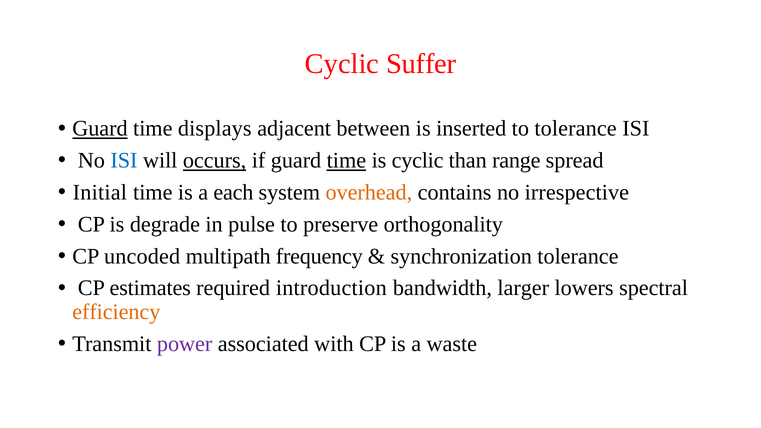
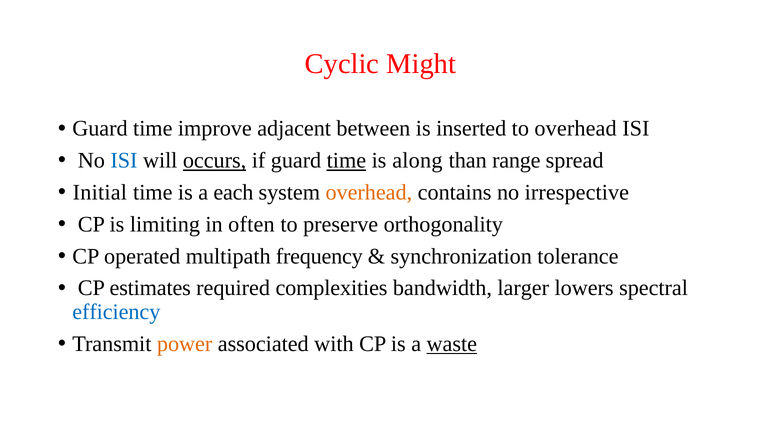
Suffer: Suffer -> Might (421, 64)
Guard underline: present -> none (100, 129)
displays: displays -> improve (215, 129)
to tolerance: tolerance -> overhead (576, 129)
is cyclic: cyclic -> along (417, 161)
degrade: degrade -> limiting (165, 224)
pulse: pulse -> often (251, 224)
uncoded: uncoded -> operated (142, 256)
introduction: introduction -> complexities (332, 288)
efficiency colour: orange -> blue (116, 312)
power colour: purple -> orange (185, 344)
waste underline: none -> present (452, 344)
